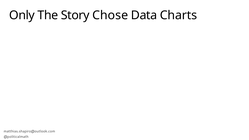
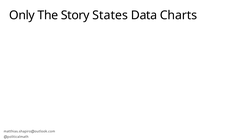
Chose: Chose -> States (110, 15)
